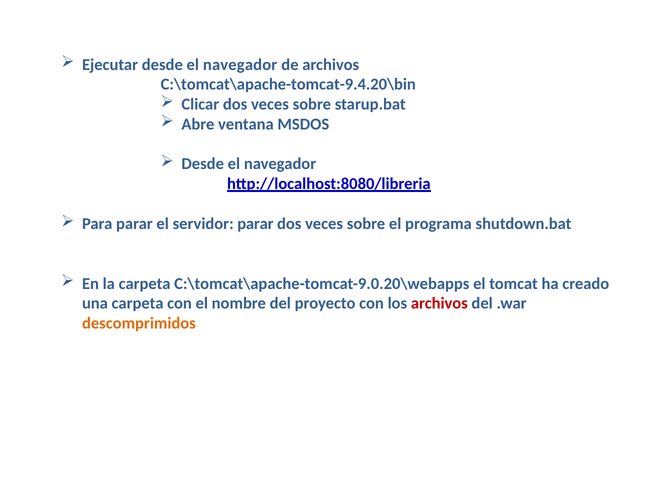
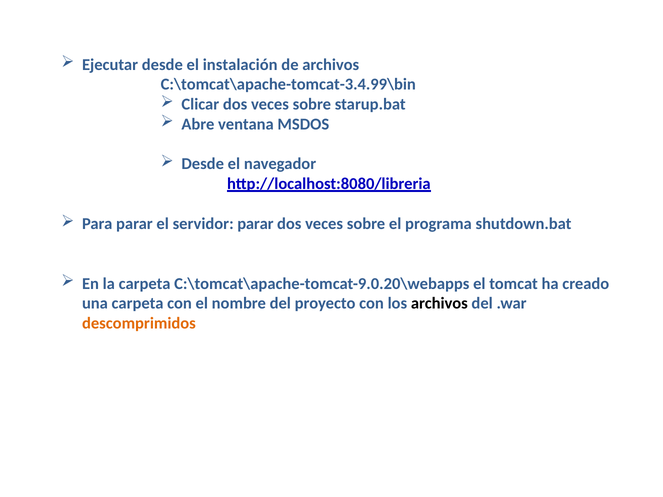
Ejecutar desde el navegador: navegador -> instalación (240, 65)
C:\tomcat\apache-tomcat-9.4.20\bin: C:\tomcat\apache-tomcat-9.4.20\bin -> C:\tomcat\apache-tomcat-3.4.99\bin (288, 84)
archivos colour: red -> black (439, 304)
